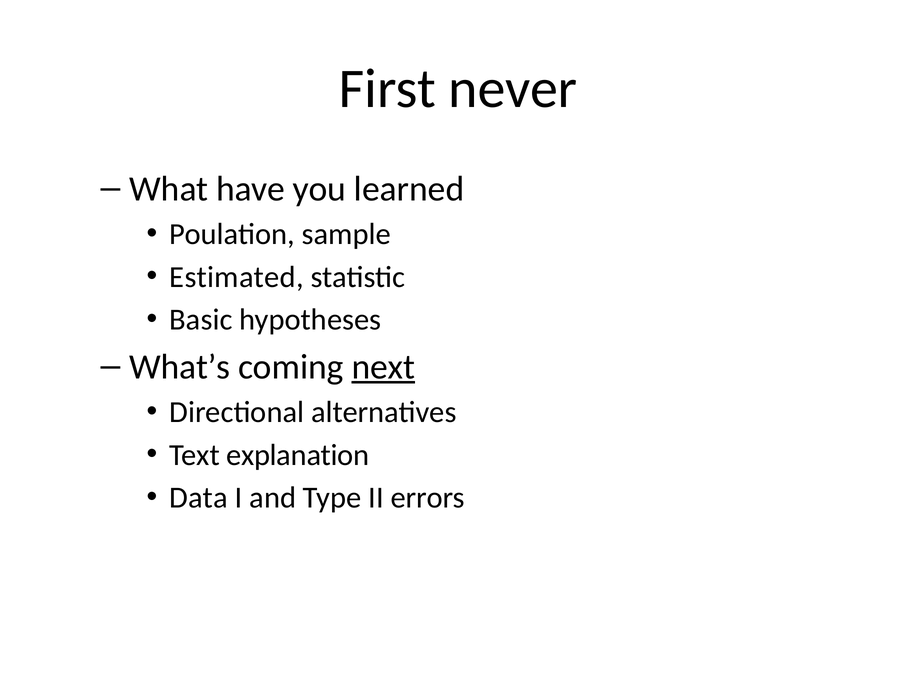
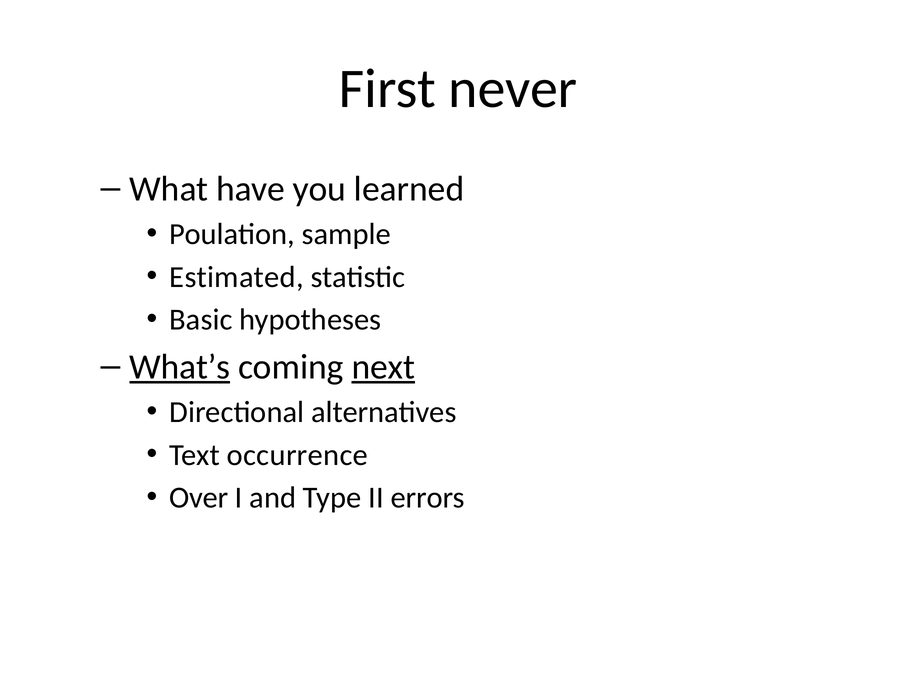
What’s underline: none -> present (180, 367)
explanation: explanation -> occurrence (297, 455)
Data: Data -> Over (199, 498)
